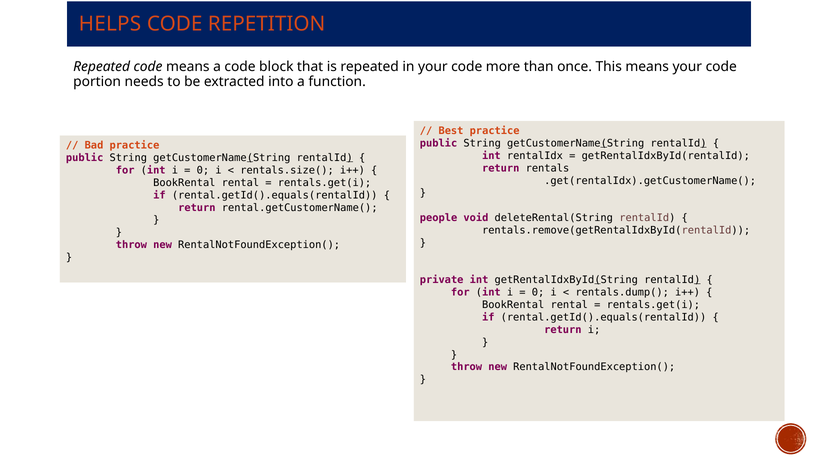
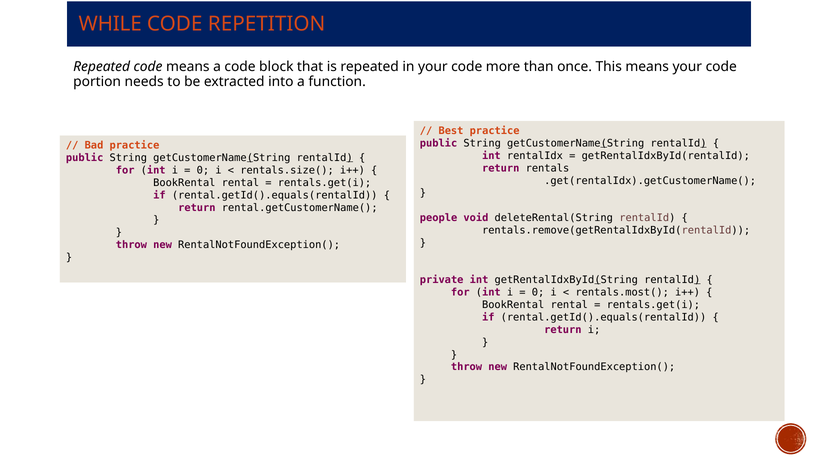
HELPS: HELPS -> WHILE (110, 24)
rentals.dump(: rentals.dump( -> rentals.most( (622, 293)
